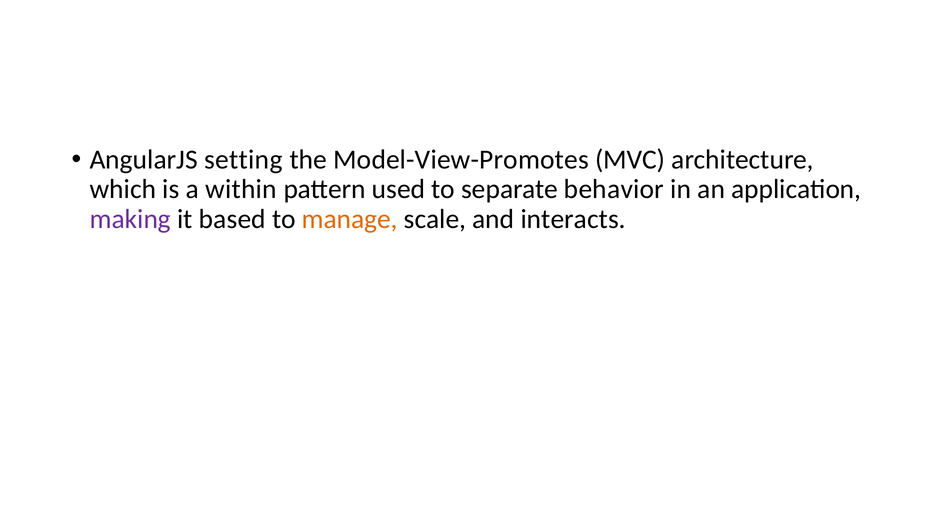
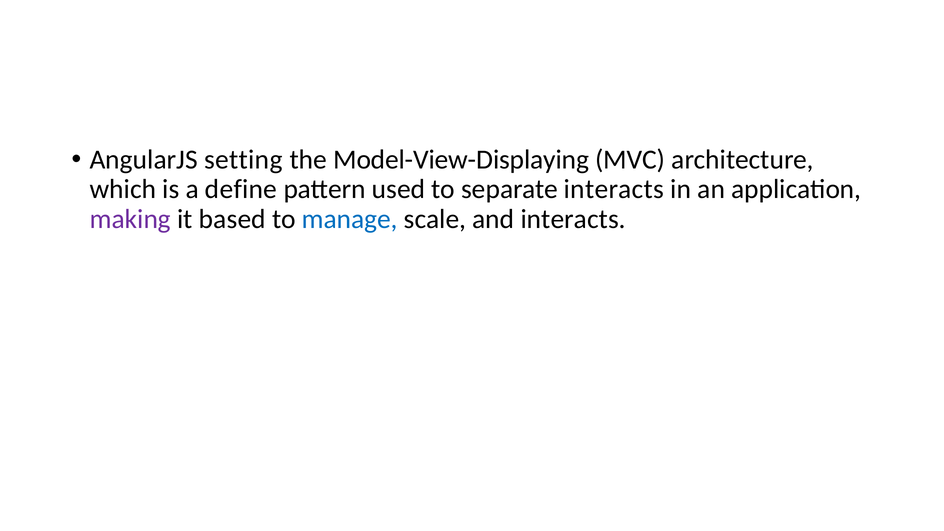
Model-View-Promotes: Model-View-Promotes -> Model-View-Displaying (461, 160)
within: within -> define (241, 189)
separate behavior: behavior -> interacts (614, 189)
manage colour: orange -> blue (350, 219)
